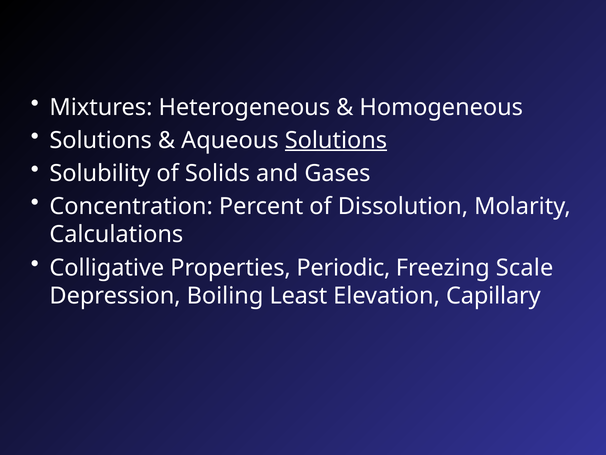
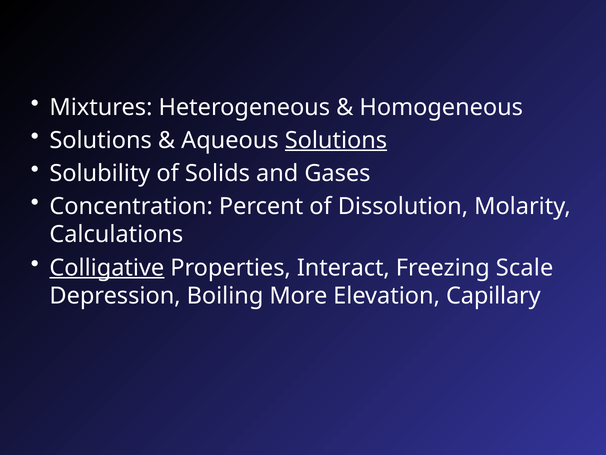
Colligative underline: none -> present (107, 267)
Periodic: Periodic -> Interact (343, 267)
Least: Least -> More (298, 296)
